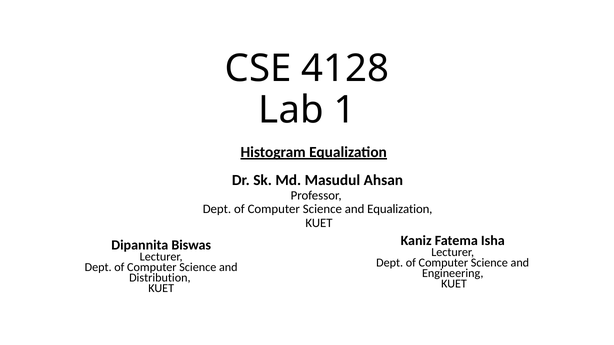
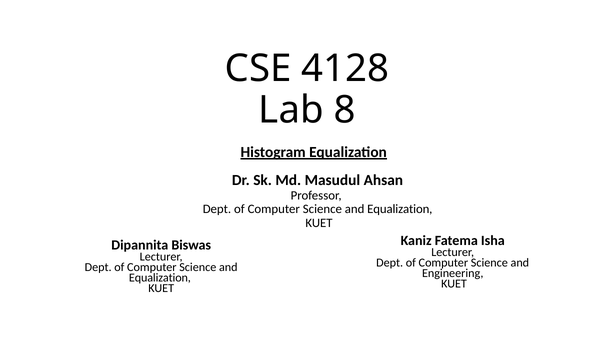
1: 1 -> 8 (345, 110)
Distribution: Distribution -> Equalization (160, 278)
